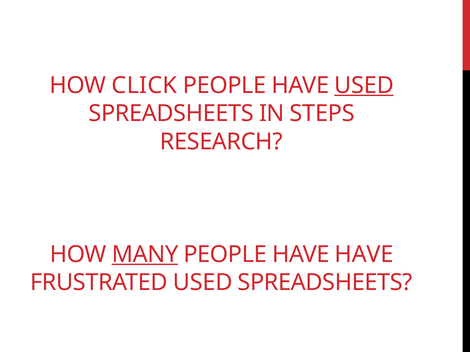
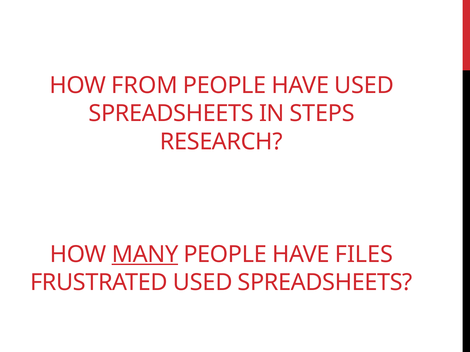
CLICK: CLICK -> FROM (145, 85)
USED underline: present -> none (364, 85)
HAVE HAVE: HAVE -> FILES (364, 255)
